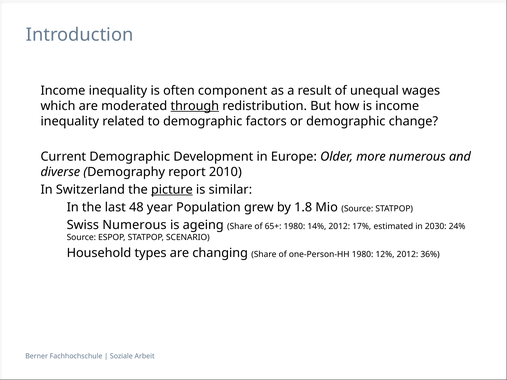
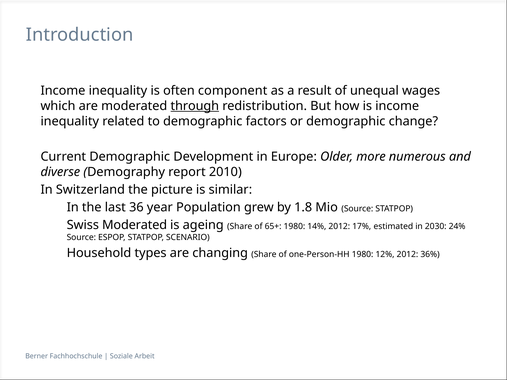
picture underline: present -> none (172, 190)
48: 48 -> 36 (136, 207)
Swiss Numerous: Numerous -> Moderated (135, 225)
